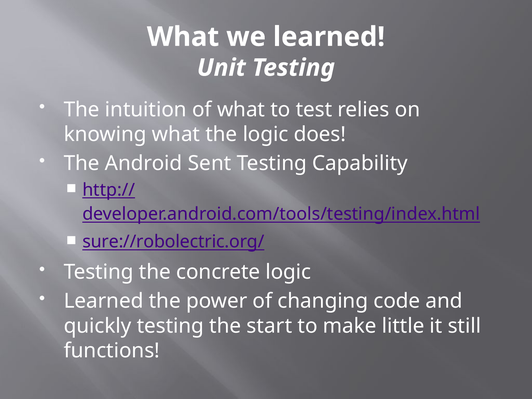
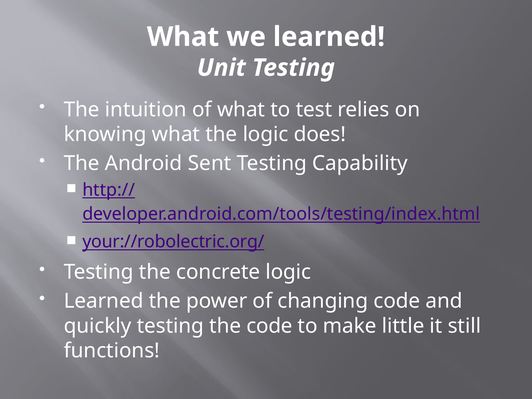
sure://robolectric.org/: sure://robolectric.org/ -> your://robolectric.org/ (173, 242)
the start: start -> code (270, 326)
